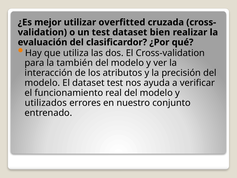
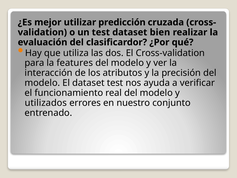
overfitted: overfitted -> predicción (122, 22)
también: también -> features (75, 63)
